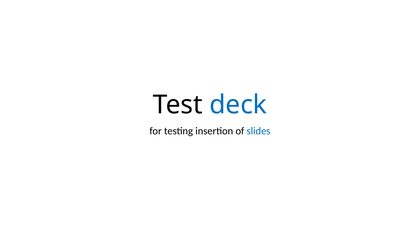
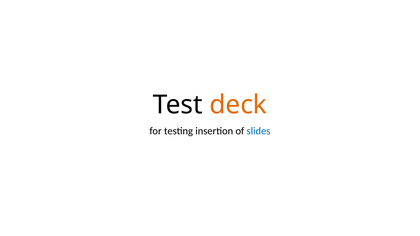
deck colour: blue -> orange (238, 105)
